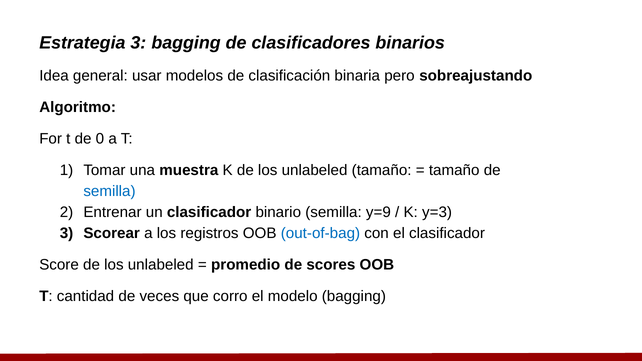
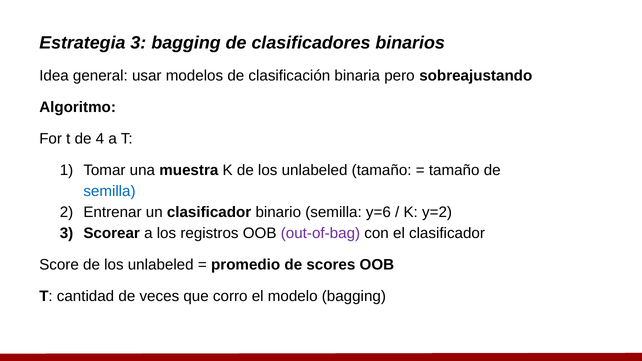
0: 0 -> 4 (100, 139)
y=9: y=9 -> y=6 (378, 212)
y=3: y=3 -> y=2 (437, 212)
out-of-bag colour: blue -> purple (320, 233)
